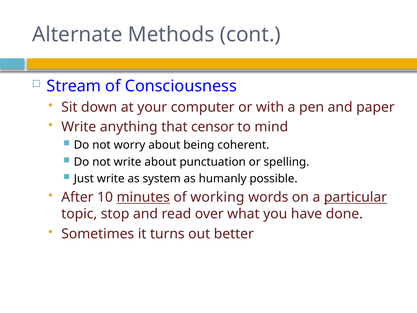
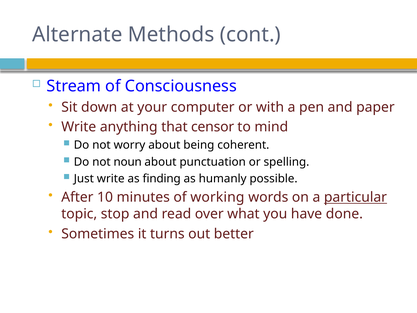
not write: write -> noun (128, 162)
system: system -> finding (162, 179)
minutes underline: present -> none (143, 197)
